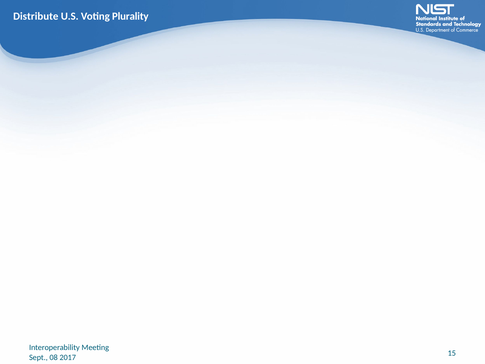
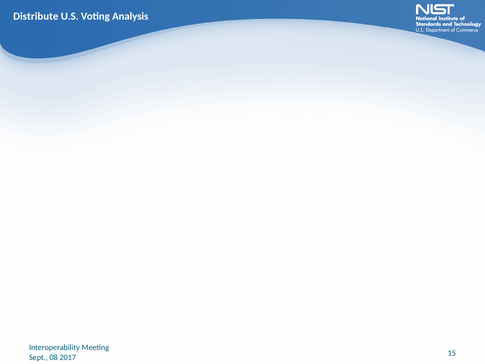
Plurality: Plurality -> Analysis (130, 16)
